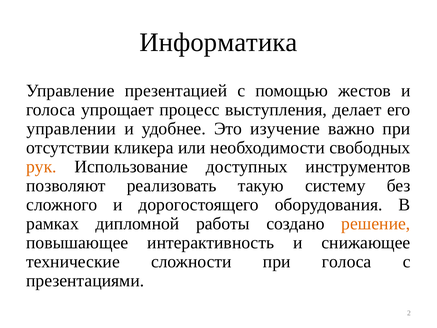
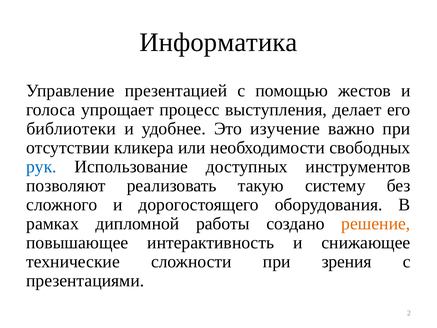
управлении: управлении -> библиотеки (71, 128)
рук colour: orange -> blue (41, 166)
при голоса: голоса -> зрения (347, 262)
